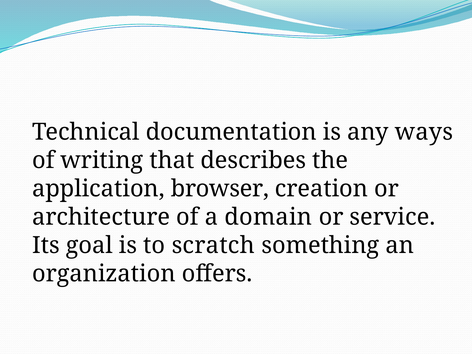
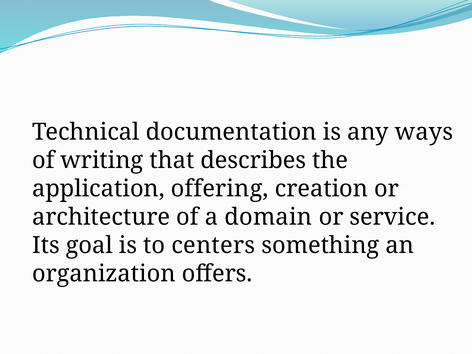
browser: browser -> offering (220, 189)
scratch: scratch -> centers (213, 245)
